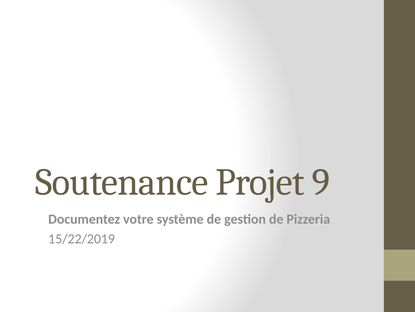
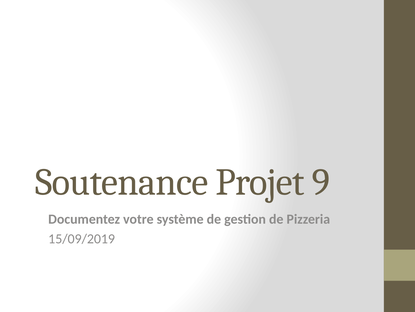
15/22/2019: 15/22/2019 -> 15/09/2019 (82, 238)
